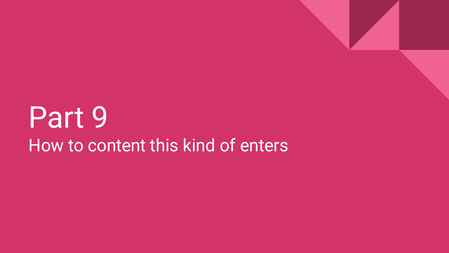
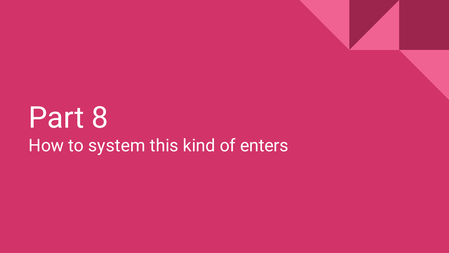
9: 9 -> 8 (100, 118)
content: content -> system (117, 145)
